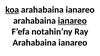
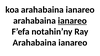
koa underline: present -> none (12, 10)
